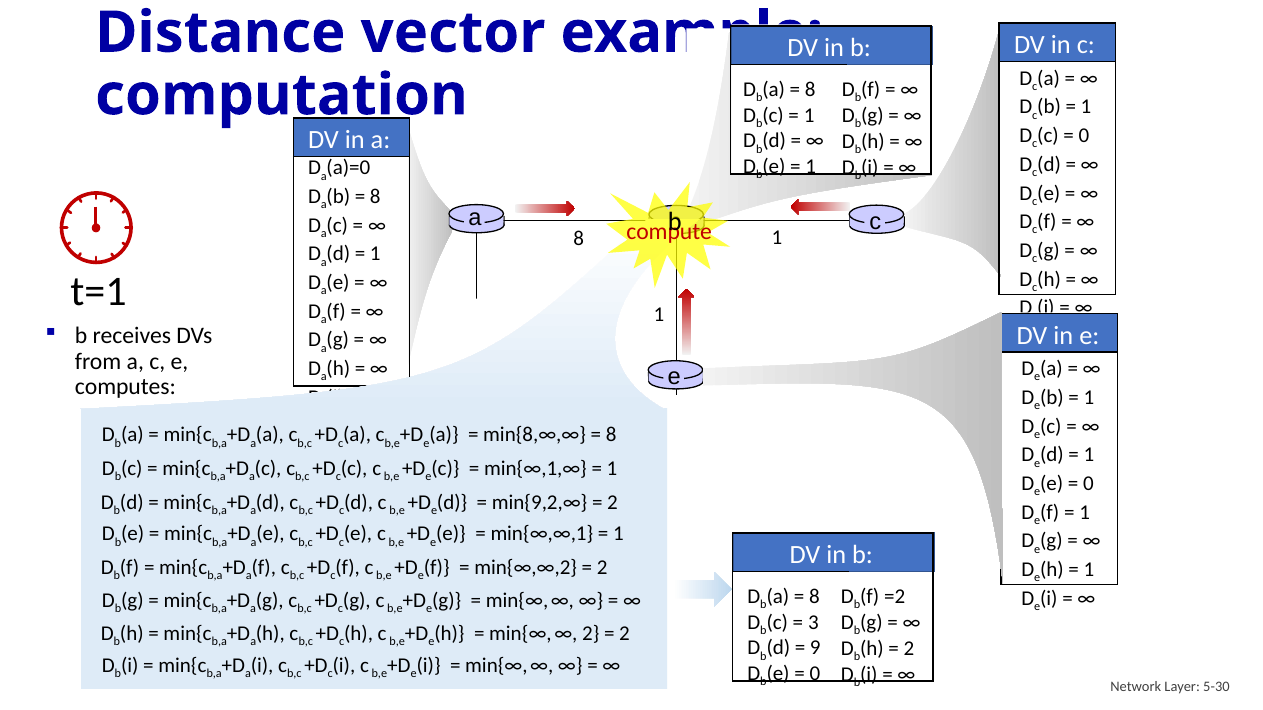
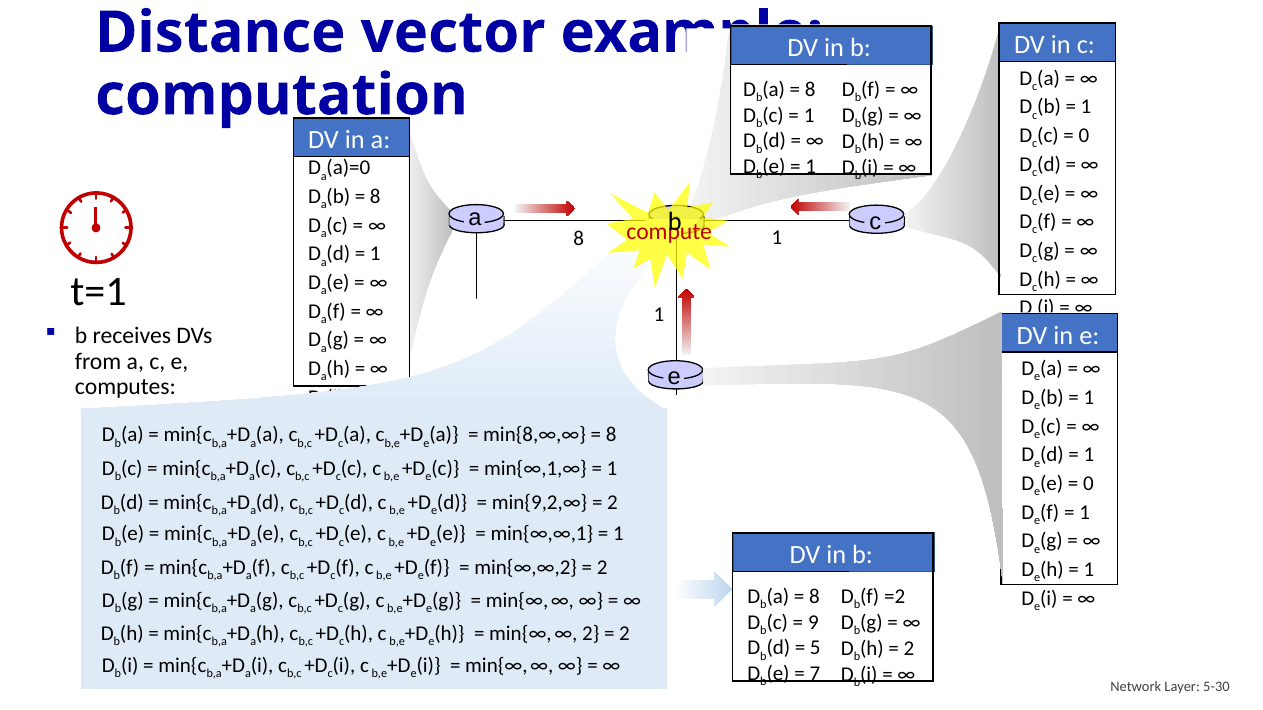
3: 3 -> 9 (813, 622)
9: 9 -> 5 (815, 648)
0: 0 -> 7 (815, 674)
